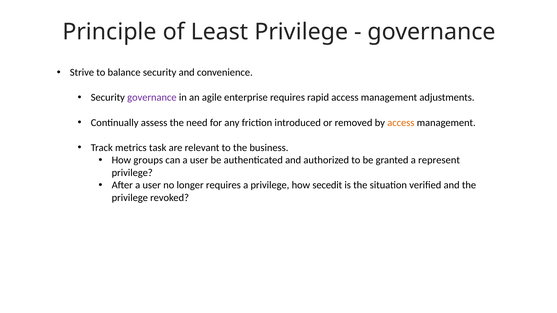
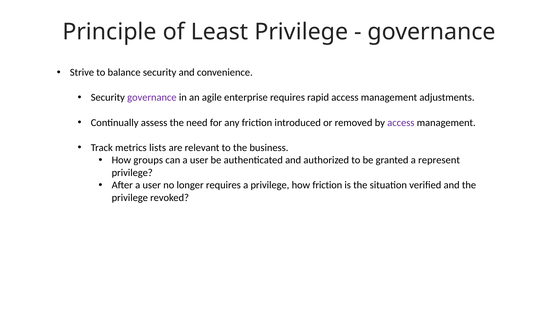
access colour: orange -> purple (401, 123)
task: task -> lists (158, 148)
how secedit: secedit -> friction (327, 185)
